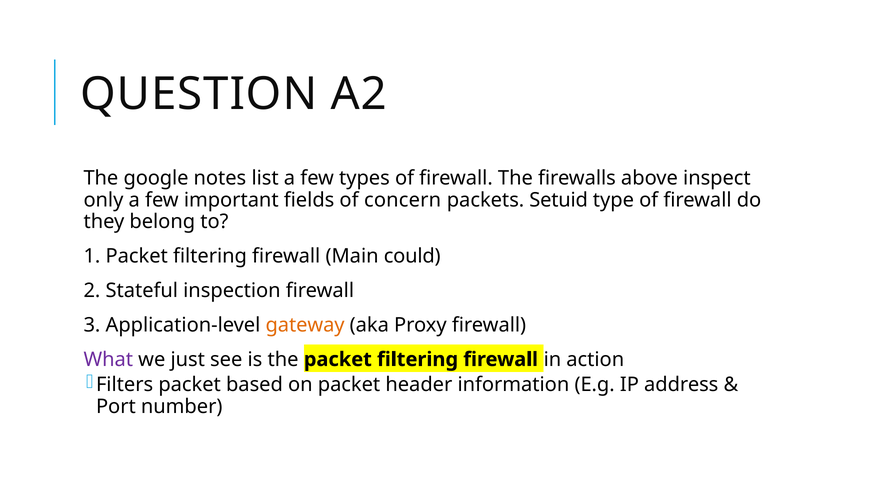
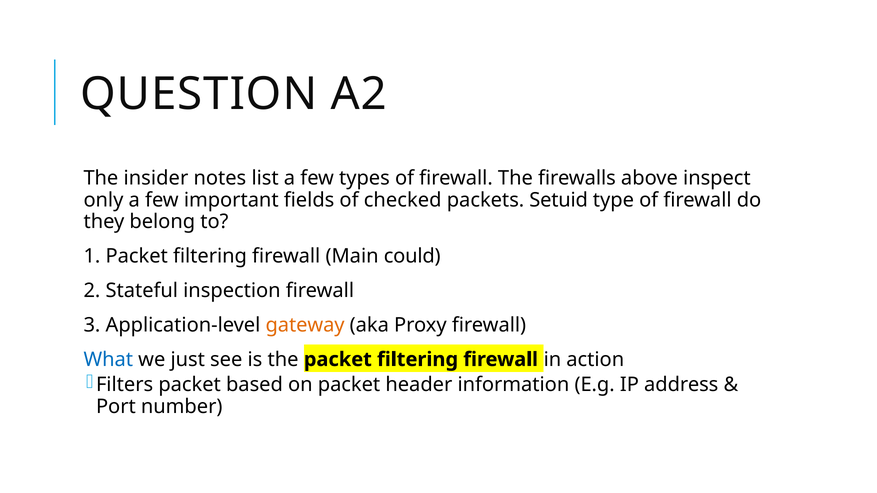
google: google -> insider (156, 178)
concern: concern -> checked (403, 200)
What colour: purple -> blue (108, 360)
